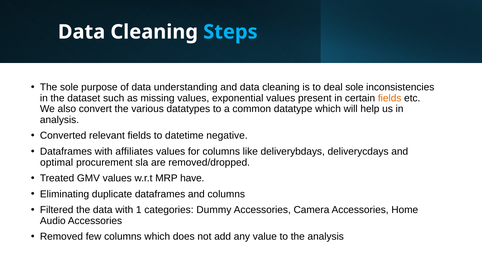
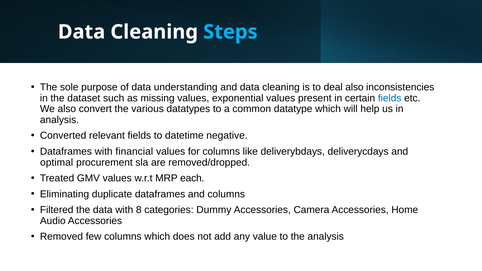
deal sole: sole -> also (354, 87)
fields colour: orange -> blue (390, 98)
affiliates: affiliates -> financial (134, 152)
have: have -> each (192, 178)
1: 1 -> 8 (139, 210)
